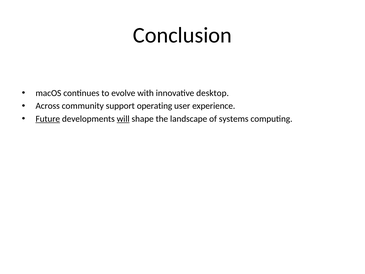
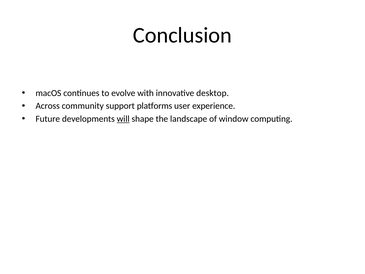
operating: operating -> platforms (155, 106)
Future underline: present -> none (48, 119)
systems: systems -> window (234, 119)
